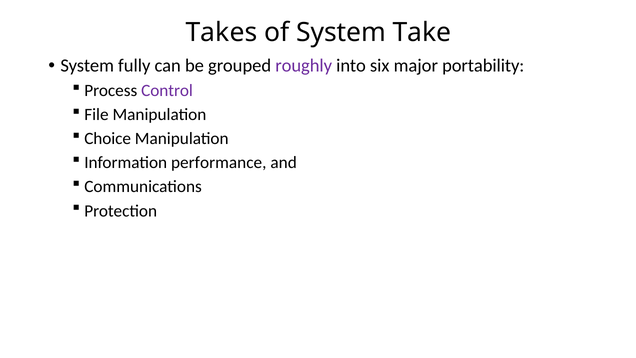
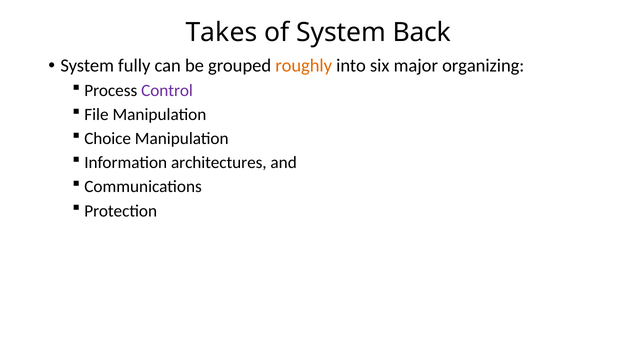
Take: Take -> Back (422, 32)
roughly colour: purple -> orange (304, 66)
portability: portability -> organizing (483, 66)
performance: performance -> architectures (219, 163)
